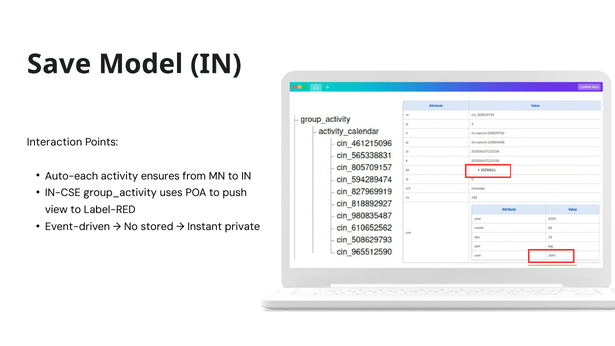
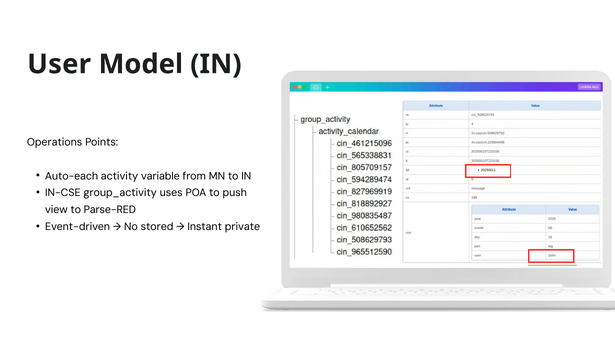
Save: Save -> User (59, 64)
Interaction: Interaction -> Operations (55, 142)
ensures: ensures -> variable (160, 176)
Label-RED: Label-RED -> Parse-RED (110, 210)
